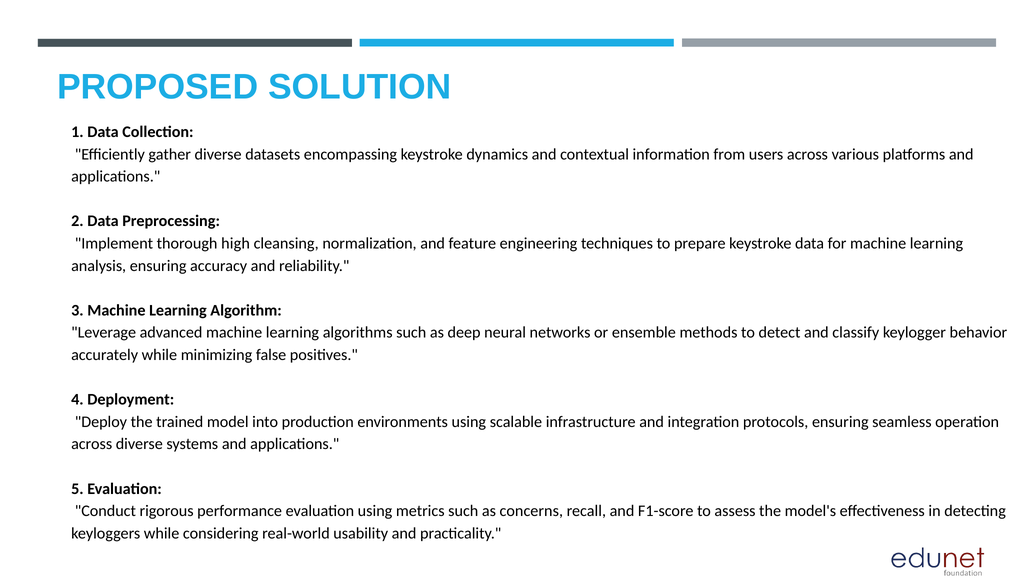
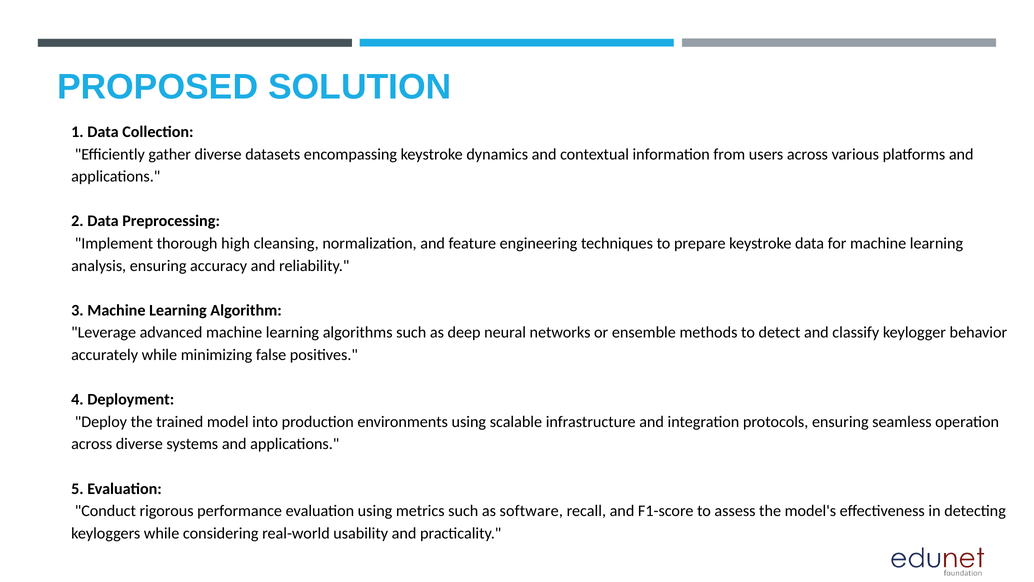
concerns: concerns -> software (531, 511)
